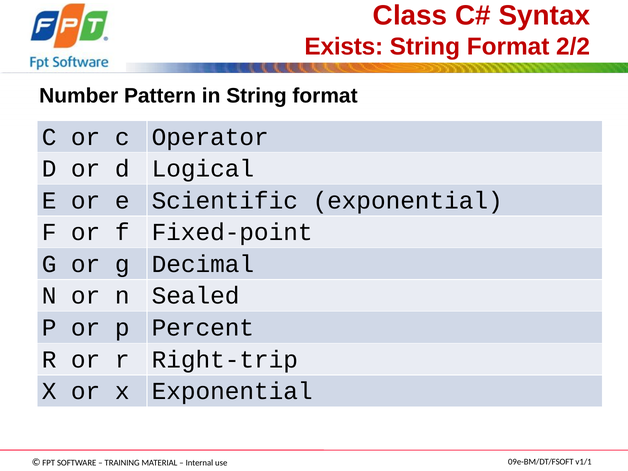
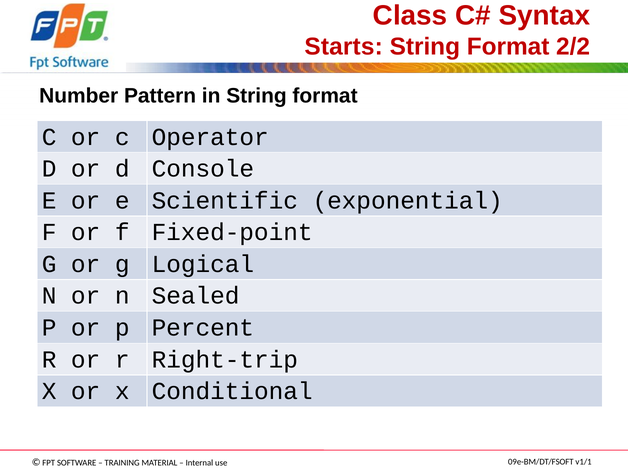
Exists: Exists -> Starts (344, 47)
Logical: Logical -> Console (203, 169)
Decimal: Decimal -> Logical (203, 264)
x Exponential: Exponential -> Conditional (232, 391)
